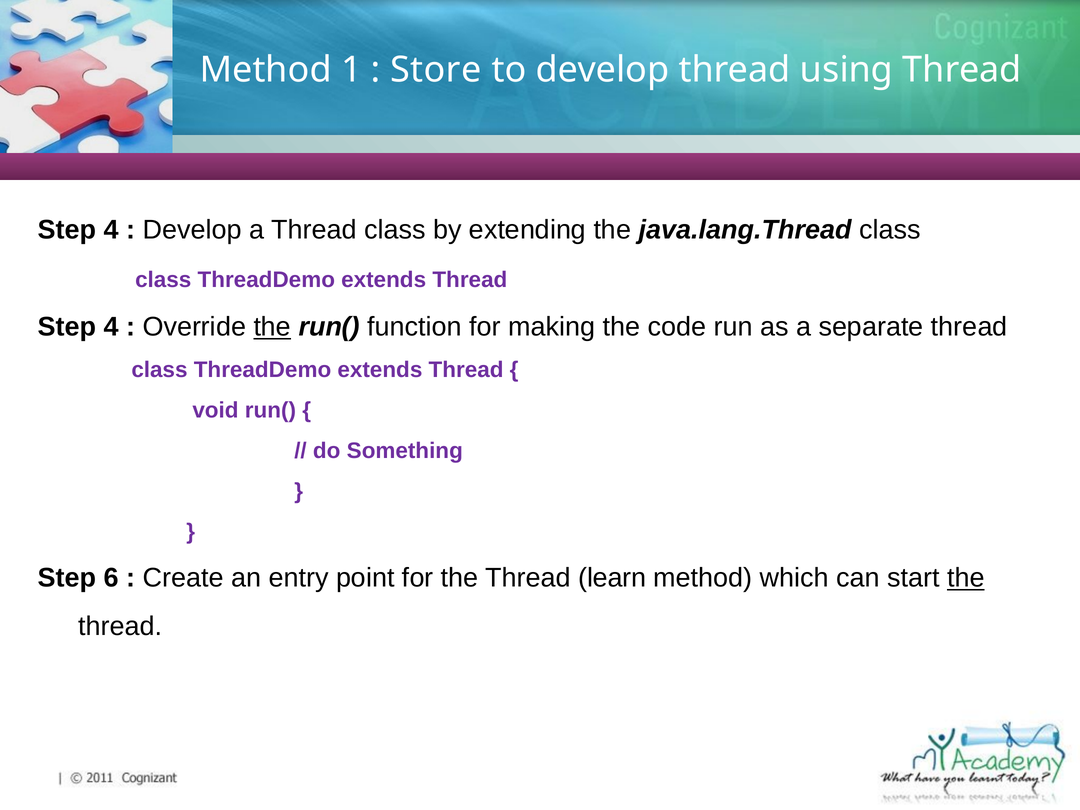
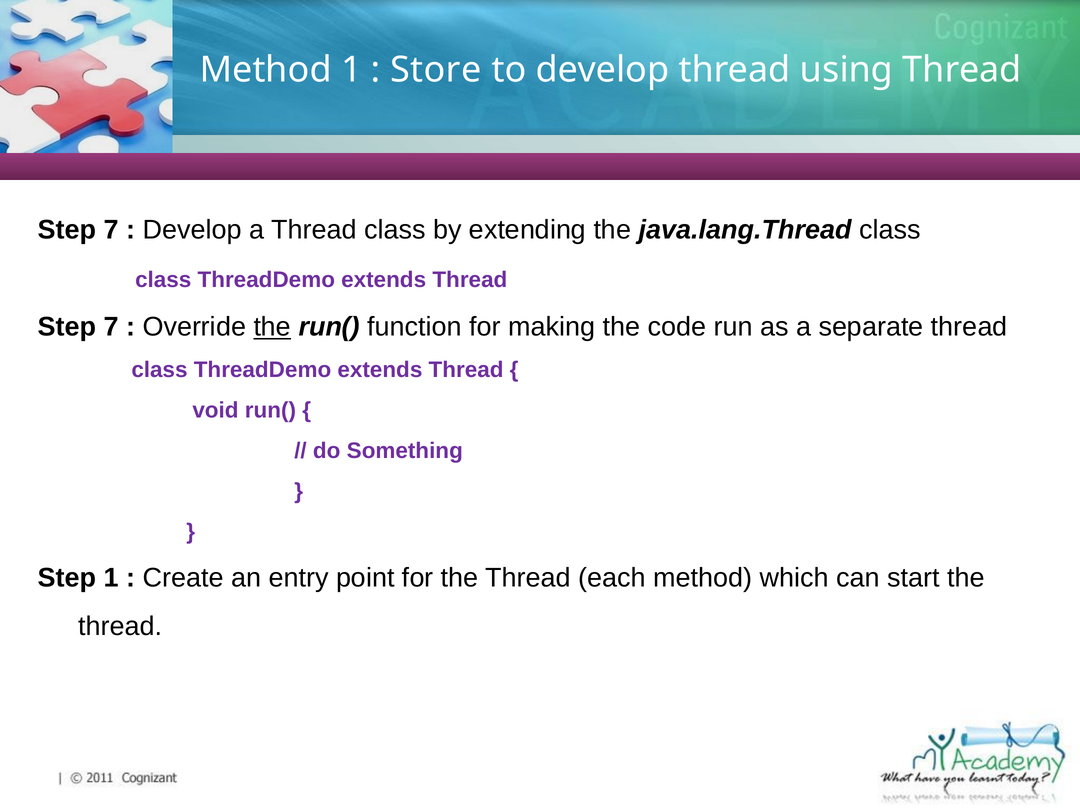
4: 4 -> 7 (111, 230)
4: 4 -> 7 (111, 327)
Step 6: 6 -> 1 (111, 578)
learn: learn -> each (612, 578)
the underline: present -> none (966, 578)
